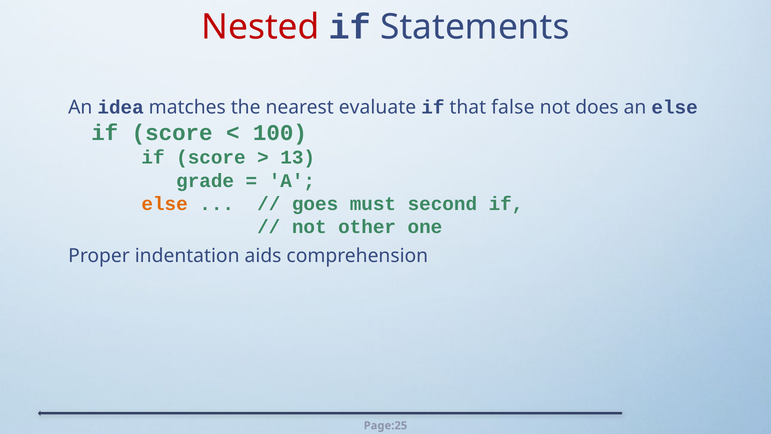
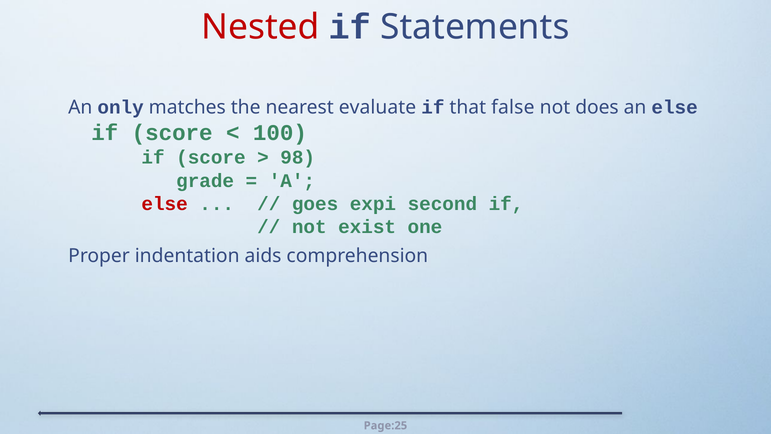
idea: idea -> only (121, 107)
13: 13 -> 98 (298, 157)
else colour: orange -> red (165, 204)
must: must -> expi (373, 204)
other: other -> exist (367, 227)
